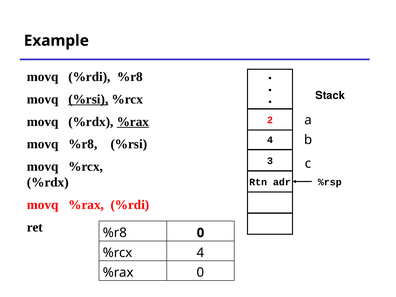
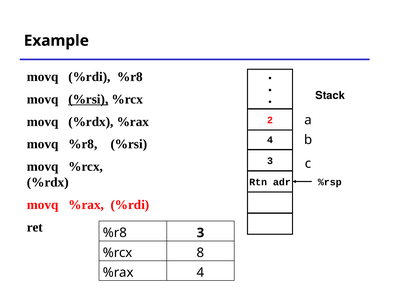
%rax underline: present -> none (133, 122)
%r8 0: 0 -> 3 (200, 233)
%rcx 4: 4 -> 8 (200, 253)
%rax 0: 0 -> 4 (200, 272)
